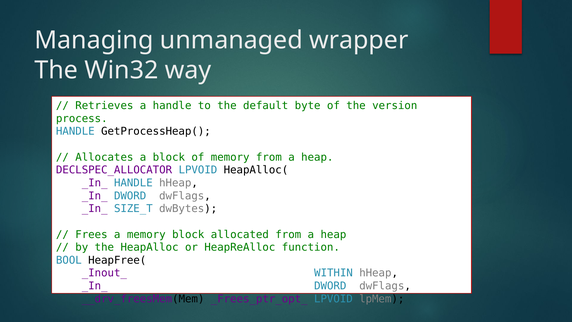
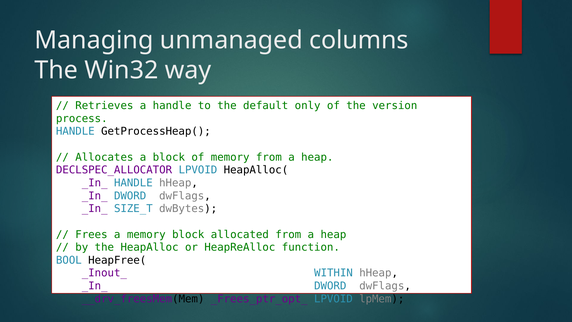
wrapper: wrapper -> columns (359, 40)
byte: byte -> only (308, 106)
